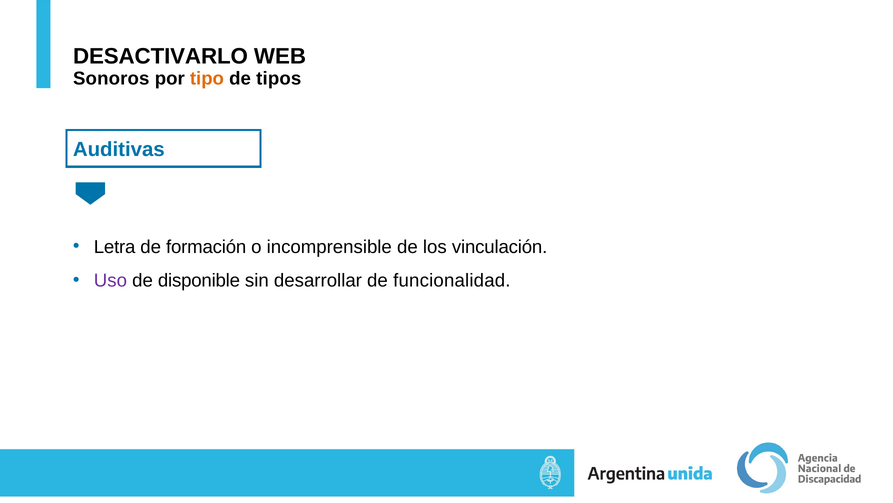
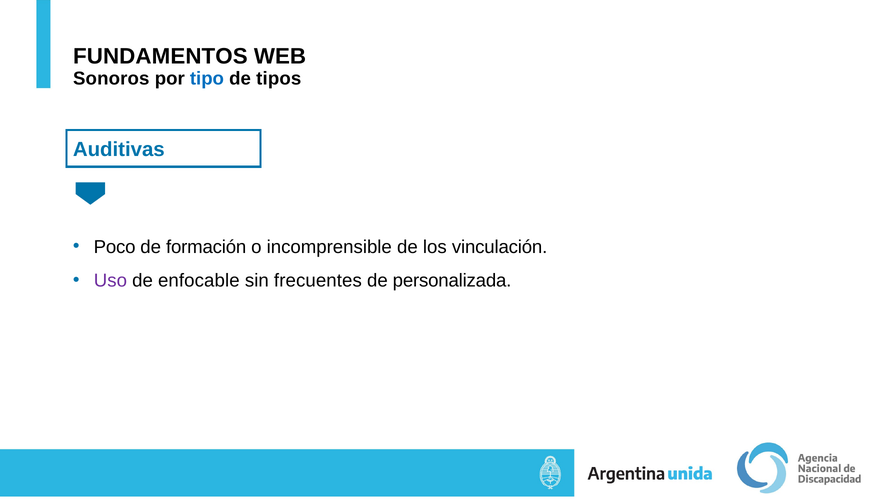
DESACTIVARLO: DESACTIVARLO -> FUNDAMENTOS (160, 56)
tipo colour: orange -> blue (207, 78)
Letra: Letra -> Poco (115, 247)
disponible: disponible -> enfocable (199, 280)
desarrollar: desarrollar -> frecuentes (318, 280)
funcionalidad: funcionalidad -> personalizada (452, 280)
